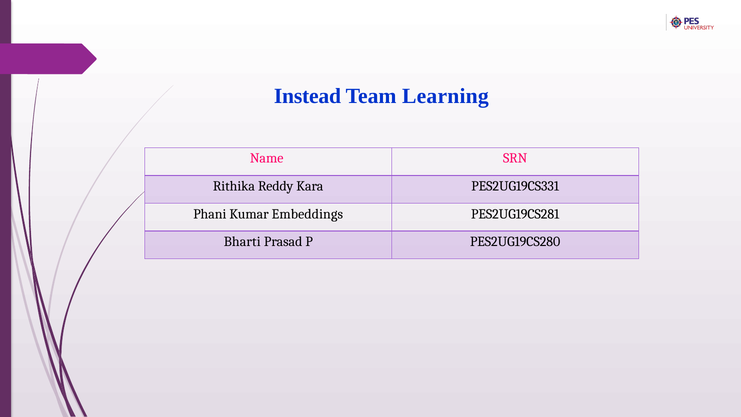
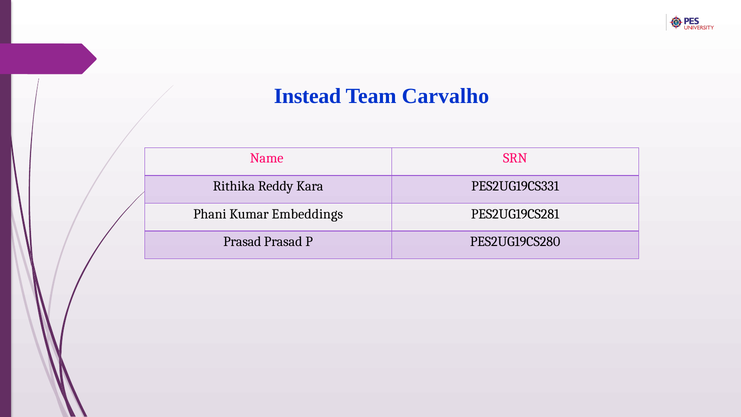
Learning: Learning -> Carvalho (445, 96)
Bharti: Bharti -> Prasad (242, 242)
